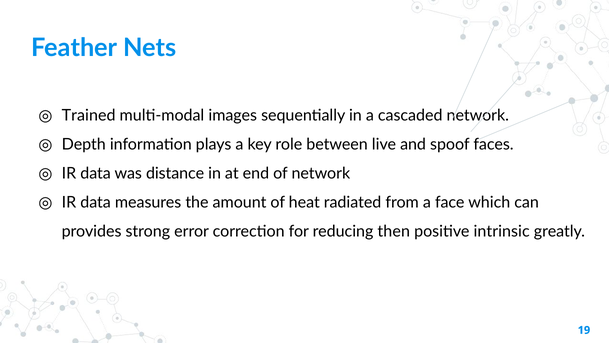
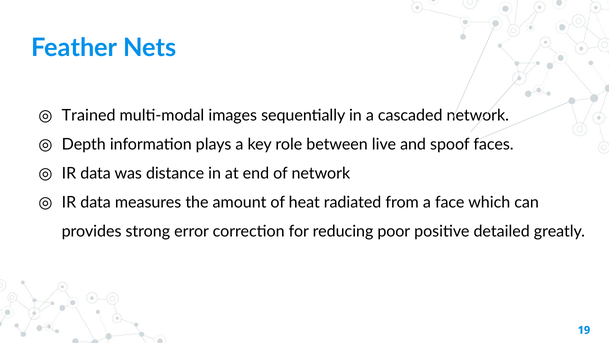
then: then -> poor (394, 231)
intrinsic: intrinsic -> detailed (502, 231)
